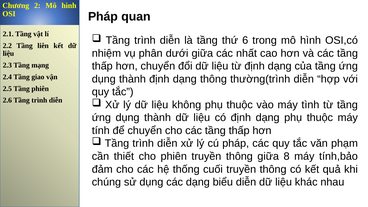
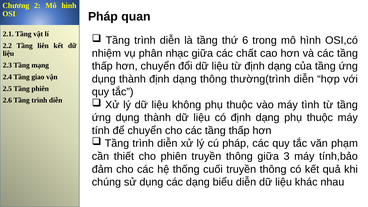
dưới: dưới -> nhạc (177, 53)
nhất: nhất -> chất (246, 53)
8: 8 -> 3 (287, 156)
